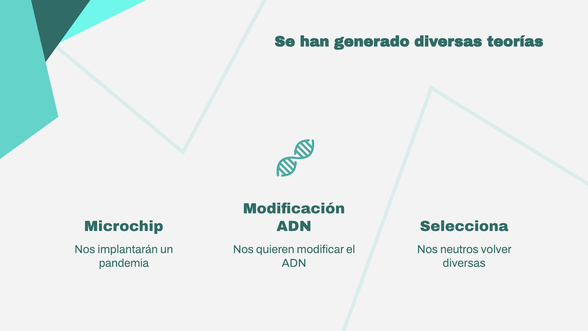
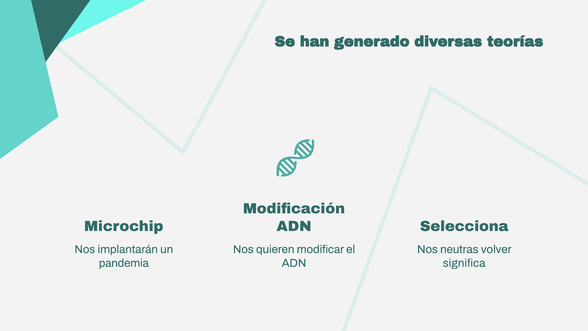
neutros: neutros -> neutras (459, 249)
diversas: diversas -> significa (464, 263)
